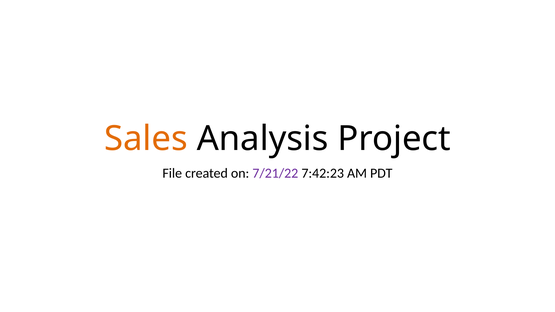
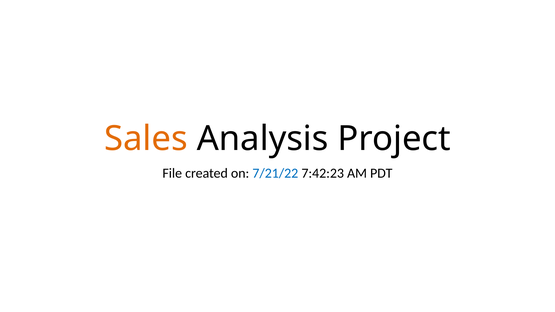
7/21/22 colour: purple -> blue (275, 173)
